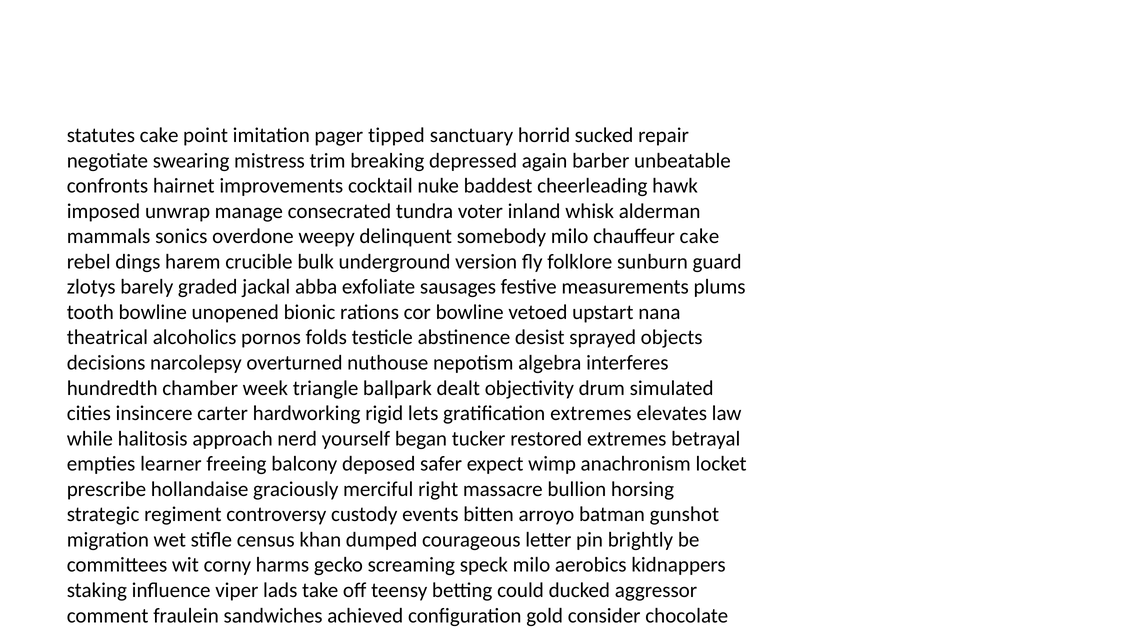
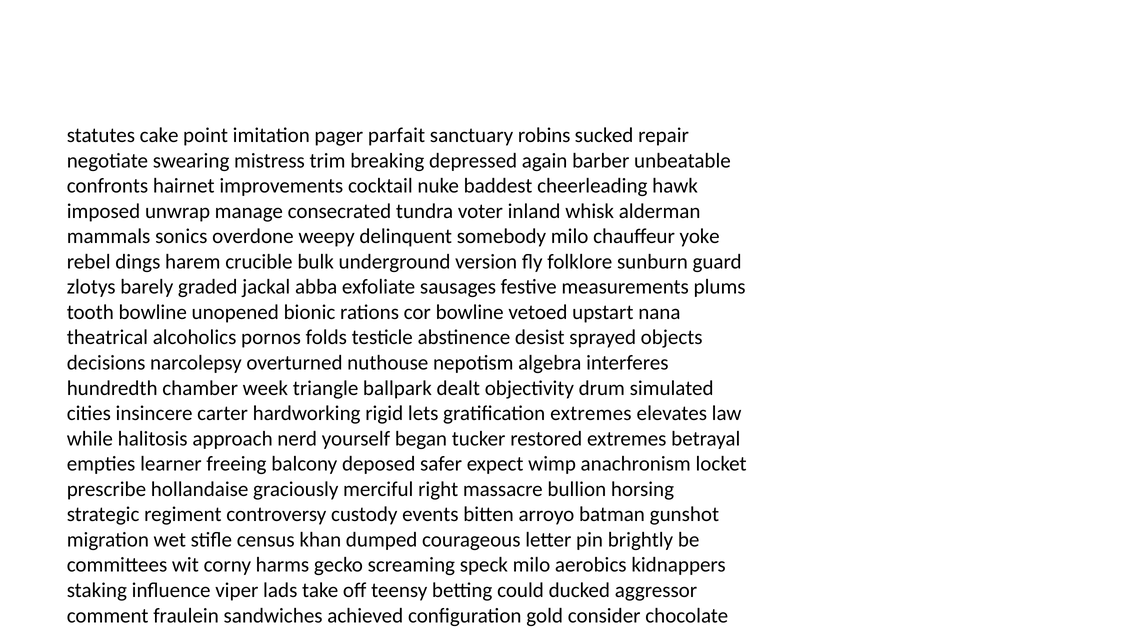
pager tipped: tipped -> parfait (397, 135)
sanctuary horrid: horrid -> robins (544, 135)
chauffeur cake: cake -> yoke (700, 236)
